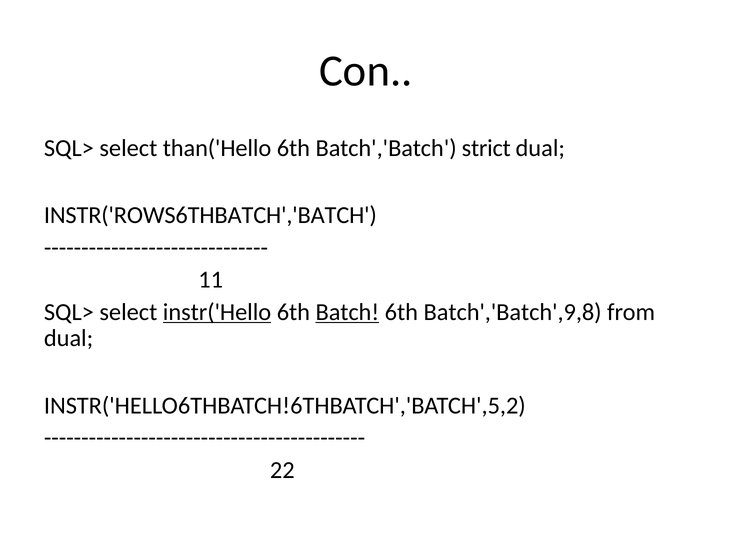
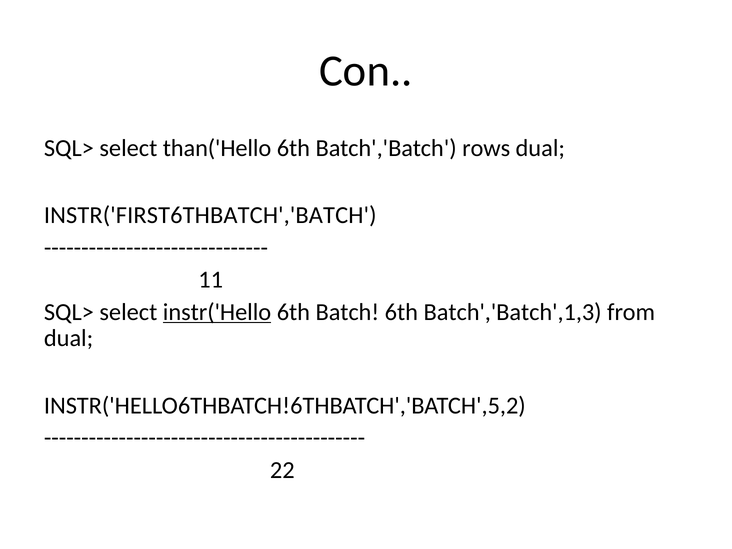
strict: strict -> rows (486, 148)
INSTR('ROWS6THBATCH','BATCH: INSTR('ROWS6THBATCH','BATCH -> INSTR('FIRST6THBATCH','BATCH (210, 215)
Batch underline: present -> none (347, 312)
Batch','Batch',9,8: Batch','Batch',9,8 -> Batch','Batch',1,3 (513, 312)
